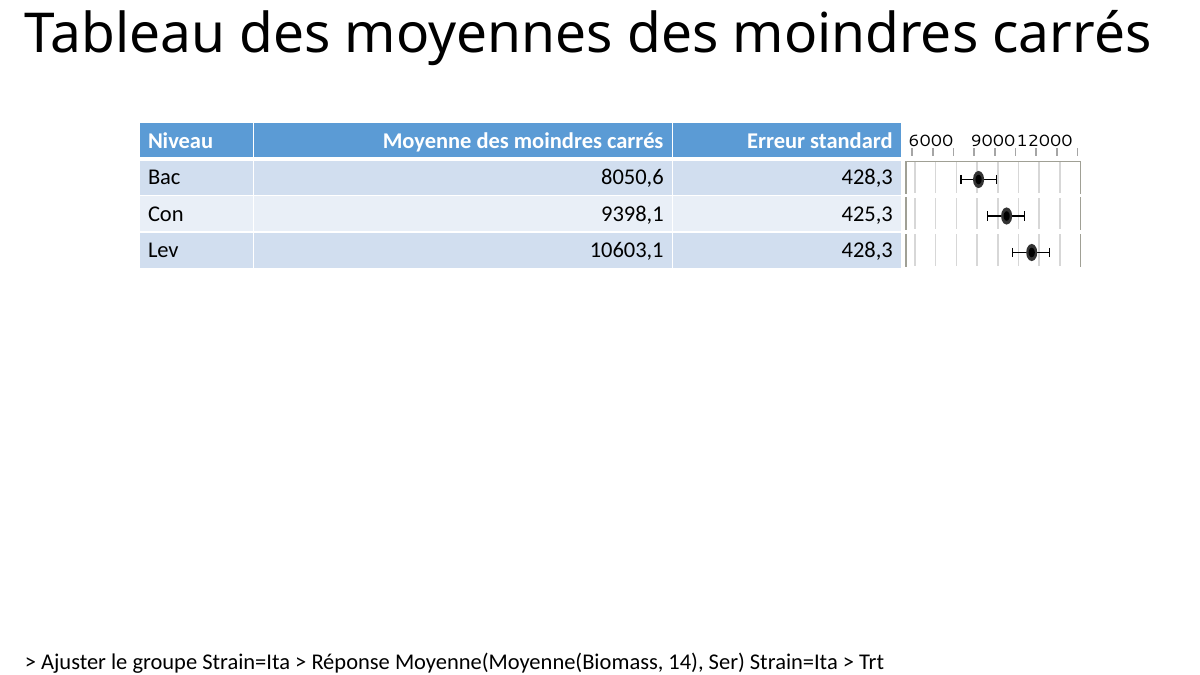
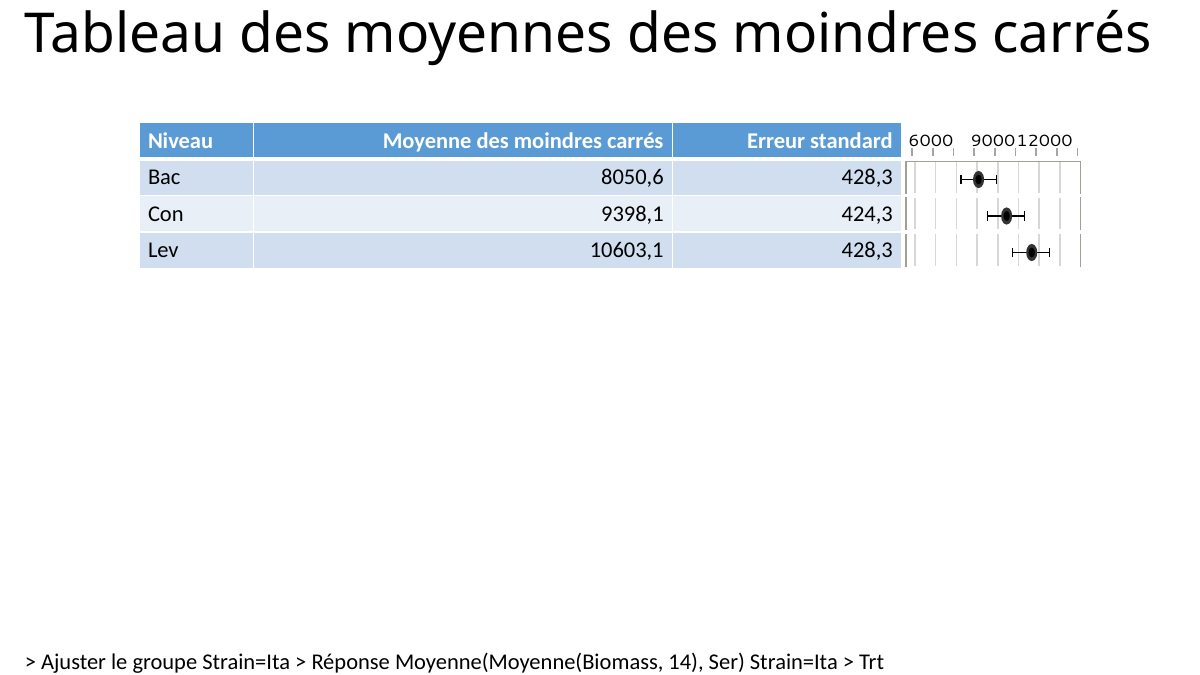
425,3: 425,3 -> 424,3 (867, 214)
